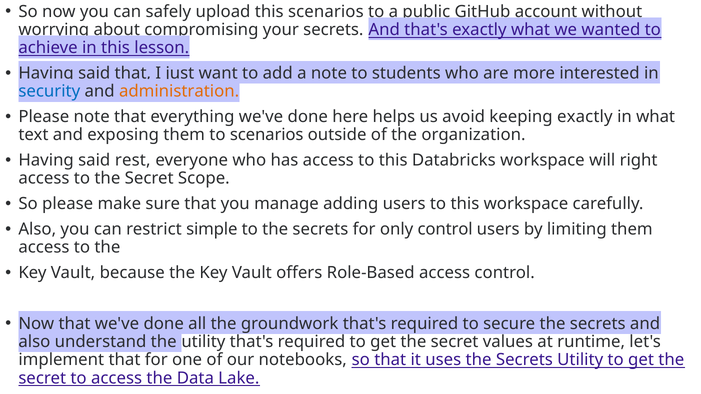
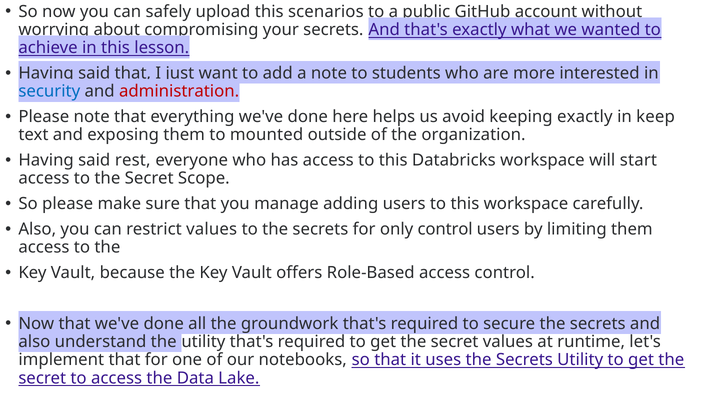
administration colour: orange -> red (179, 91)
in what: what -> keep (656, 117)
to scenarios: scenarios -> mounted (267, 135)
right: right -> start (638, 160)
restrict simple: simple -> values (212, 229)
